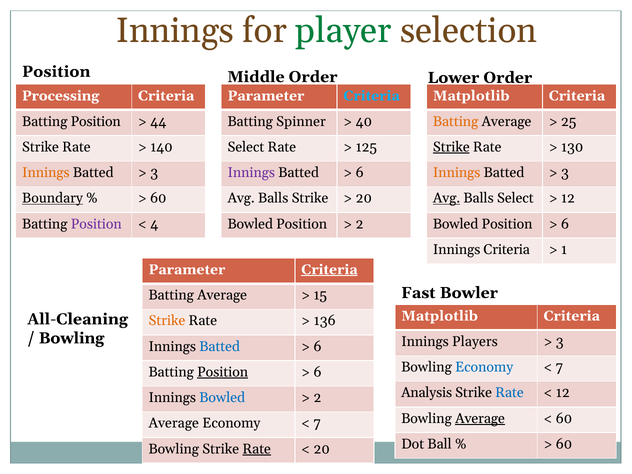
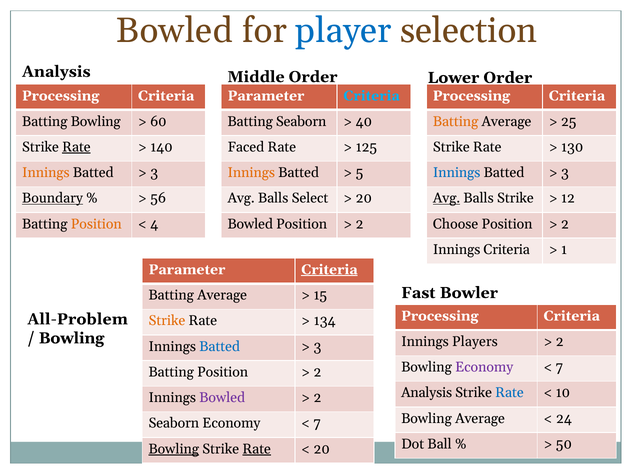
Innings: Innings -> Bowled (175, 31)
player colour: green -> blue (344, 31)
Position: Position -> Analysis (56, 72)
Matplotlib: Matplotlib -> Processing (471, 96)
Position: Position -> Bowling (96, 121)
44: 44 -> 60 (158, 121)
Batting Spinner: Spinner -> Seaborn (301, 121)
Rate underline: none -> present (76, 147)
Select: Select -> Faced (246, 147)
Strike underline: present -> none (451, 147)
Innings colour: purple -> orange (251, 173)
6: 6 -> 5 (359, 173)
Innings colour: orange -> blue (457, 173)
60: 60 -> 56 (158, 198)
Balls Strike: Strike -> Select (310, 198)
Balls Select: Select -> Strike (515, 198)
Position colour: purple -> orange (96, 224)
Bowled: Bowled -> Choose (456, 224)
6: 6 -> 2 (565, 224)
Matplotlib: Matplotlib -> Processing (440, 316)
All-Cleaning: All-Cleaning -> All-Problem (78, 319)
136: 136 -> 134 (325, 321)
3: 3 -> 2 (560, 342)
6: 6 -> 3 (317, 346)
Economy colour: blue -> purple (484, 367)
Position underline: present -> none (223, 372)
6: 6 -> 2 (317, 372)
12: 12 -> 10 (563, 393)
Bowled colour: blue -> purple (222, 398)
Average underline: present -> none (480, 418)
60: 60 -> 24 (564, 418)
Average: Average -> Seaborn (174, 423)
60: 60 -> 50 (564, 444)
Bowling underline: none -> present (174, 449)
